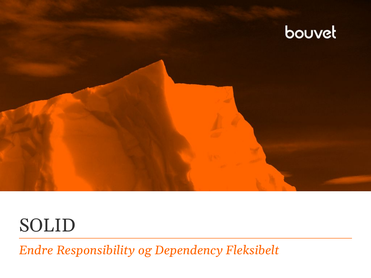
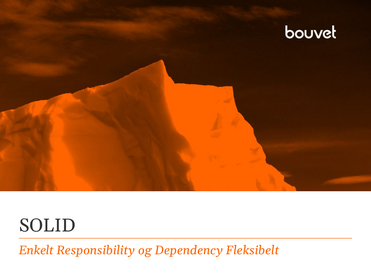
Endre: Endre -> Enkelt (36, 250)
